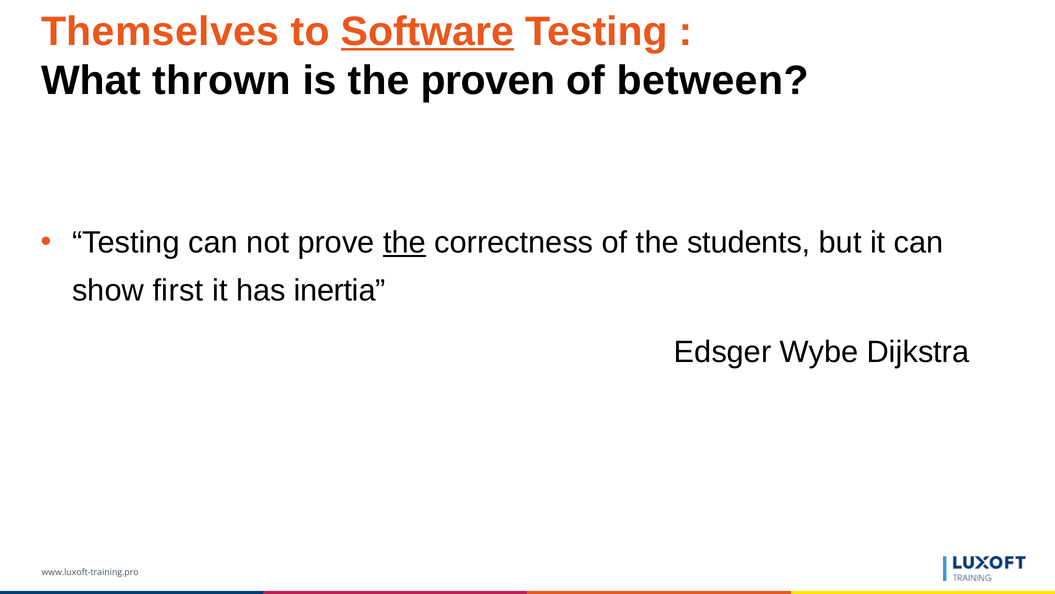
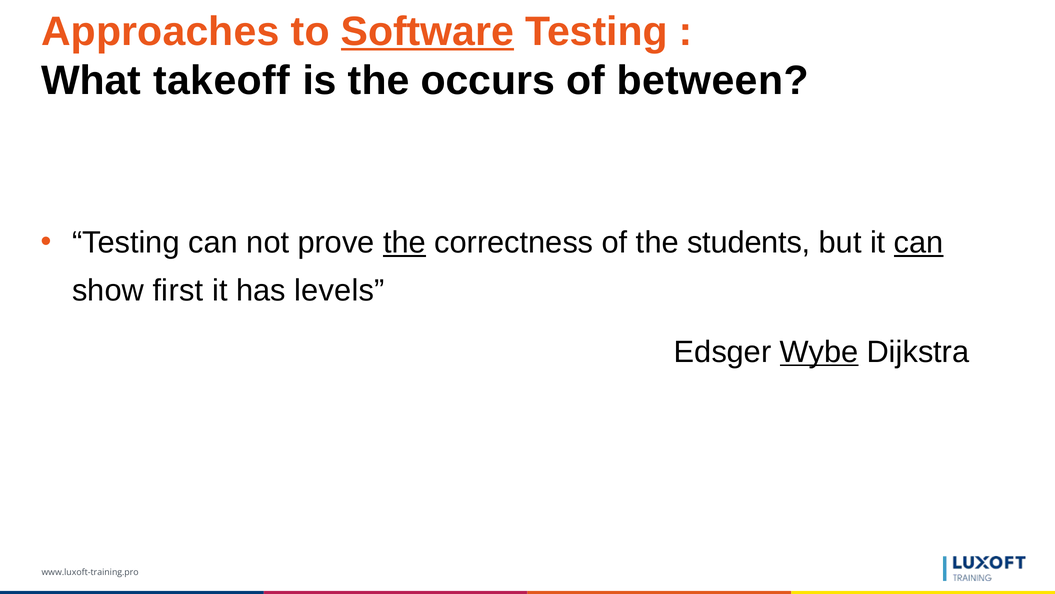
Themselves: Themselves -> Approaches (160, 32)
thrown: thrown -> takeoff (222, 81)
proven: proven -> occurs (488, 81)
can underline: none -> present (919, 243)
inertia: inertia -> levels (339, 290)
Wybe underline: none -> present (819, 352)
